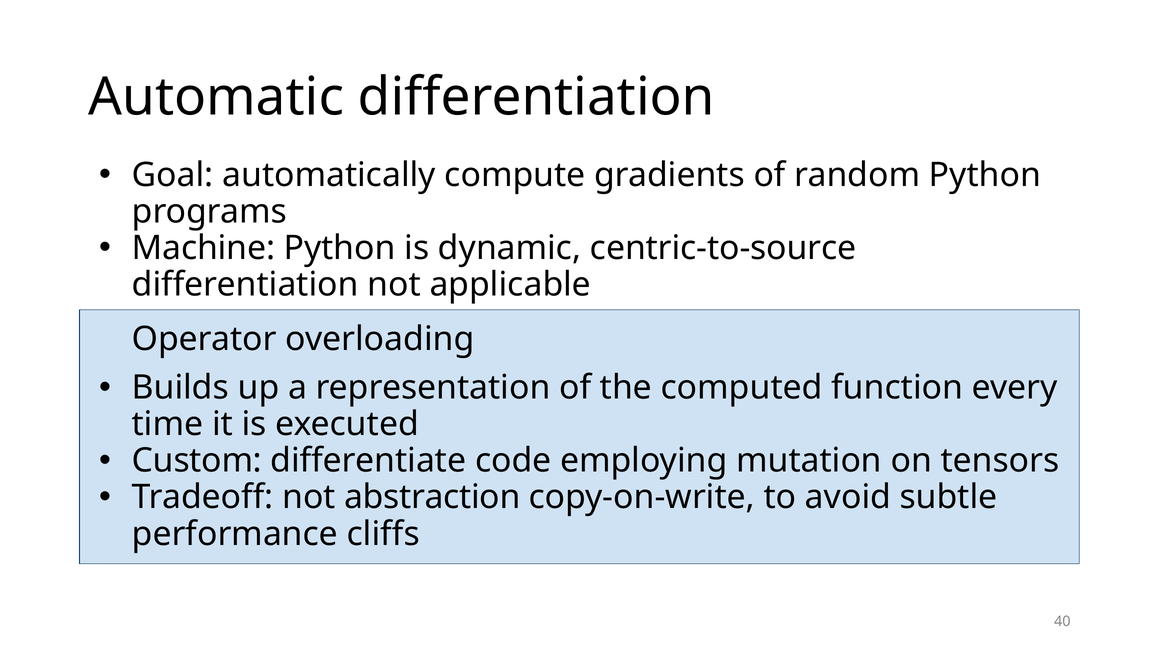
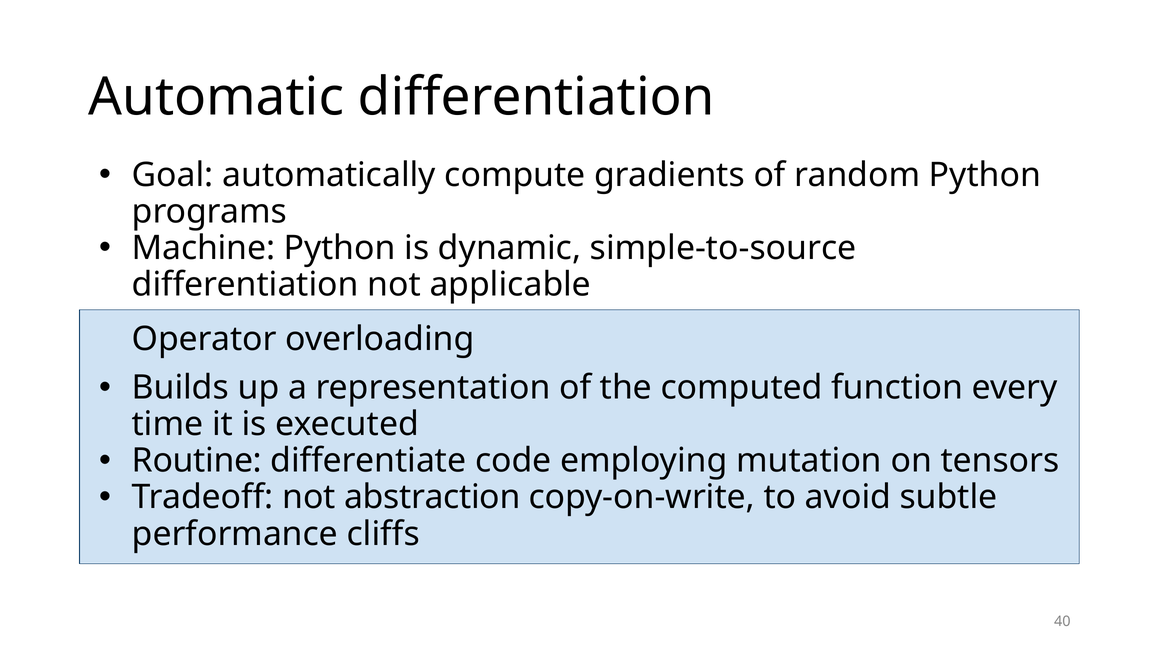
centric-to-source: centric-to-source -> simple-to-source (723, 248)
Custom: Custom -> Routine (197, 461)
